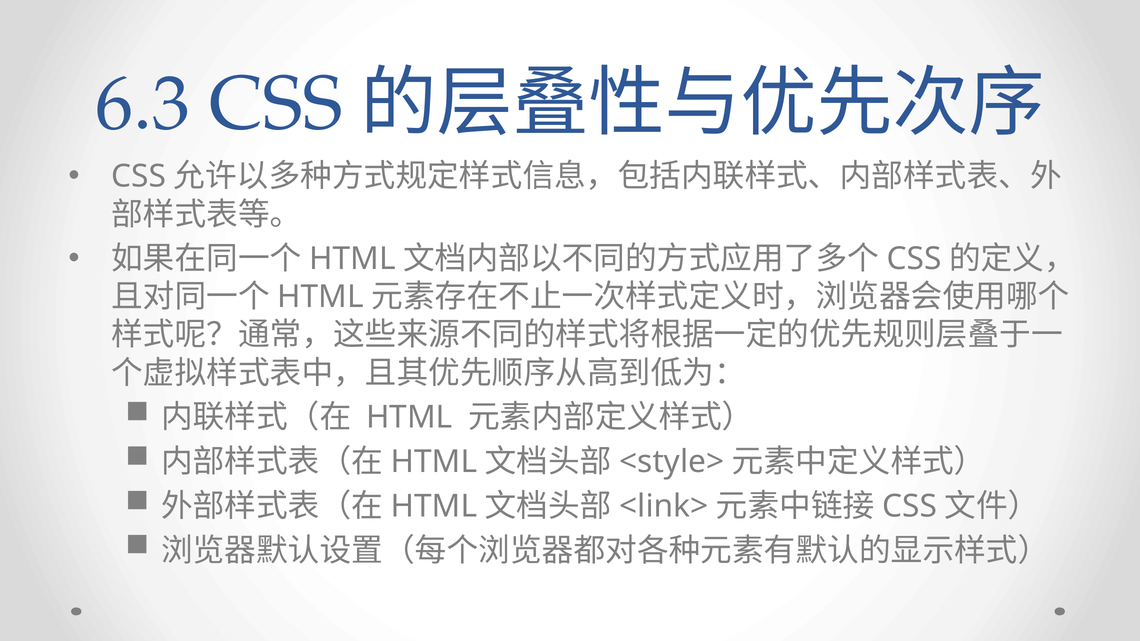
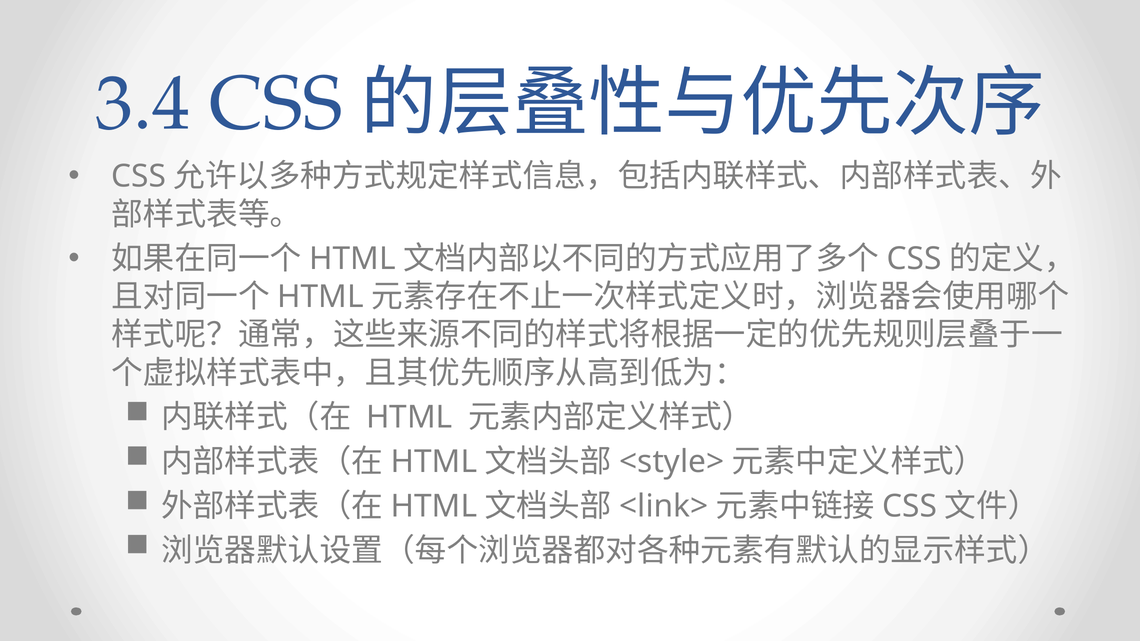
6.3: 6.3 -> 3.4 (143, 104)
